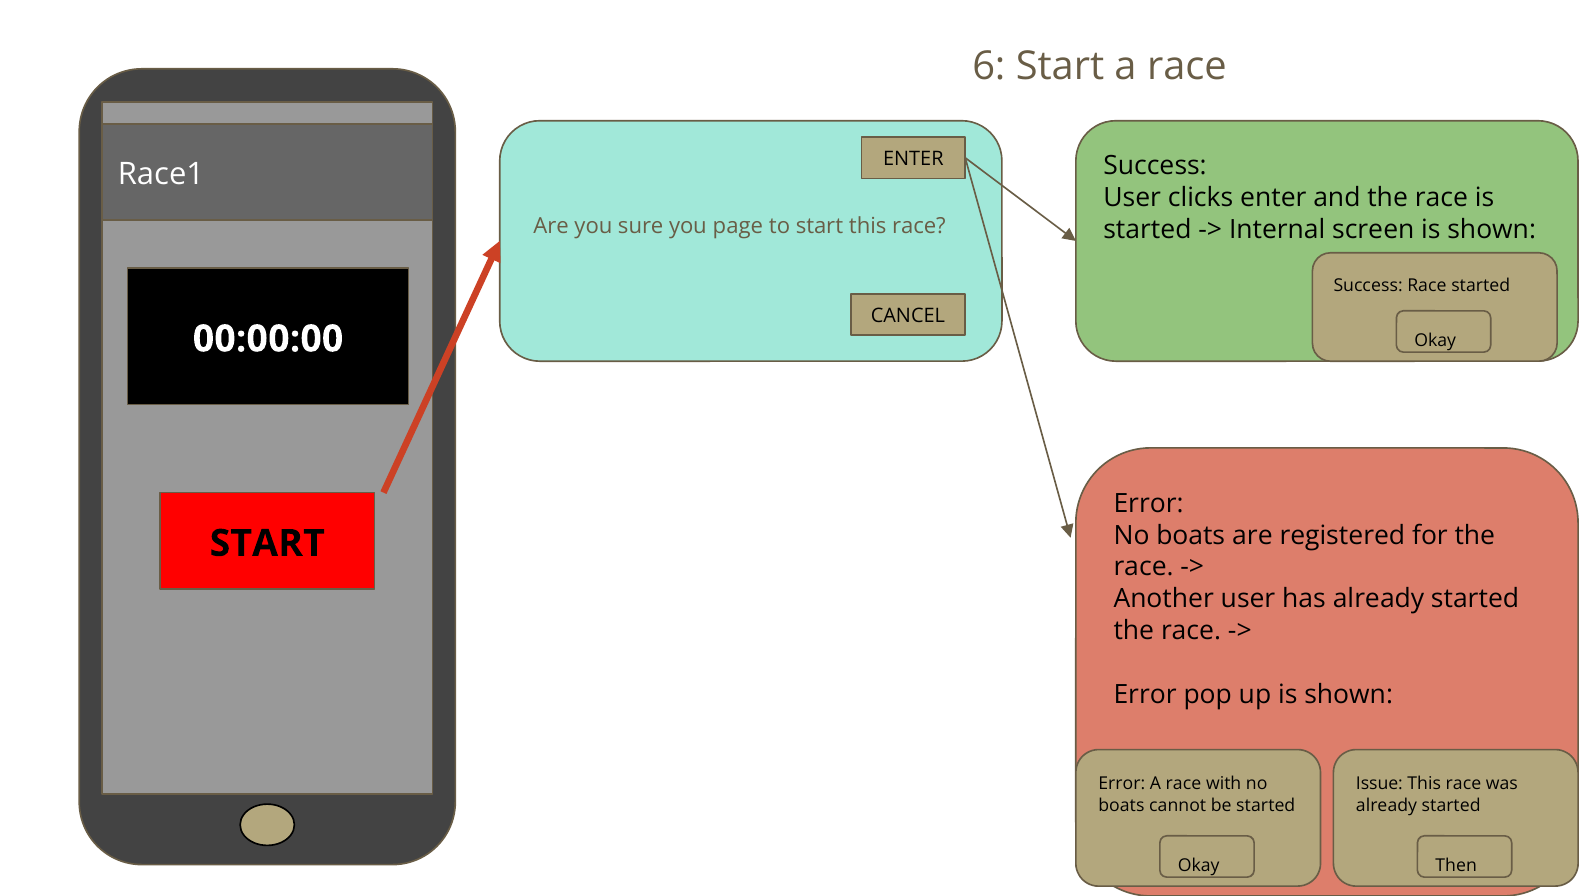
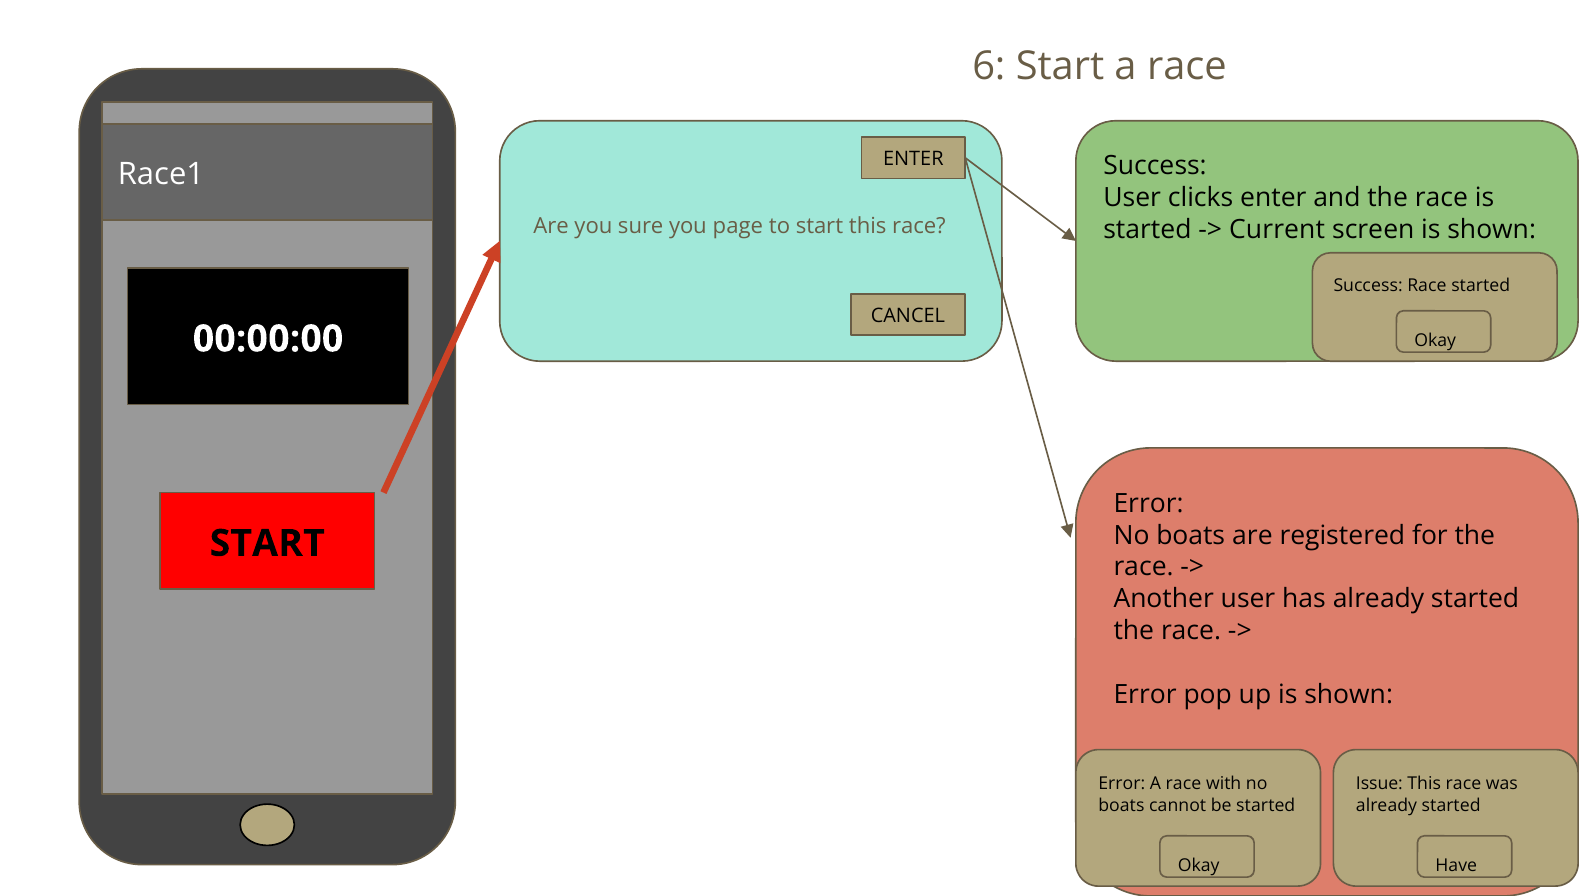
Internal: Internal -> Current (1277, 230)
Then: Then -> Have (1456, 866)
